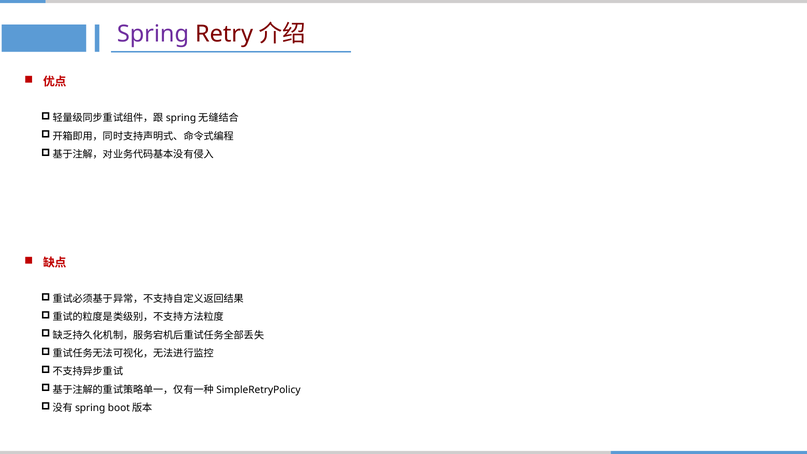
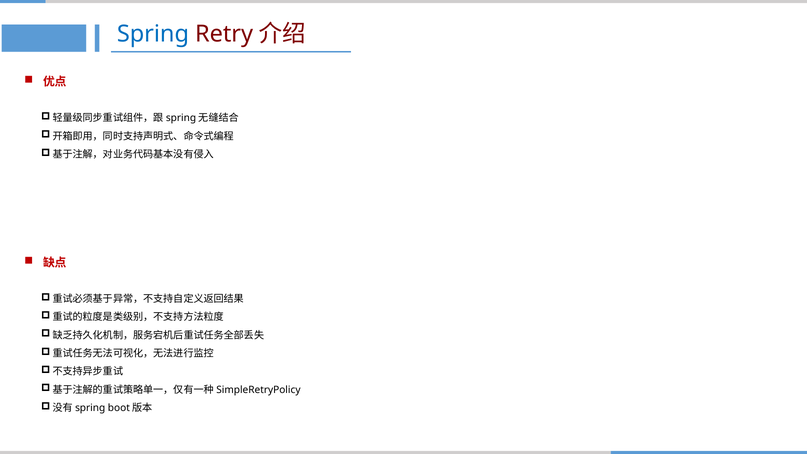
Spring colour: purple -> blue (153, 34)
